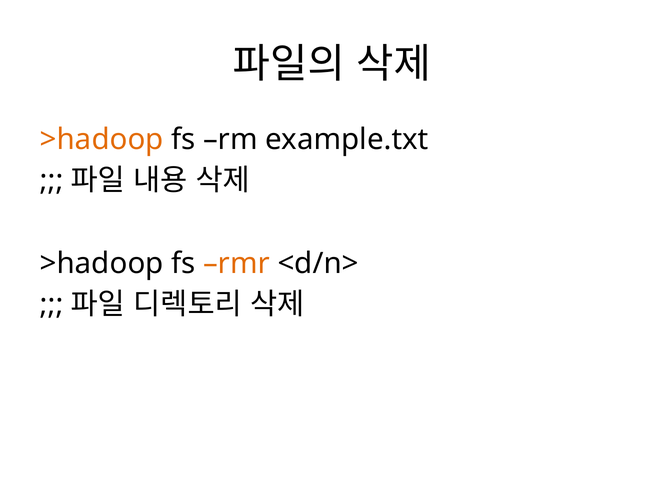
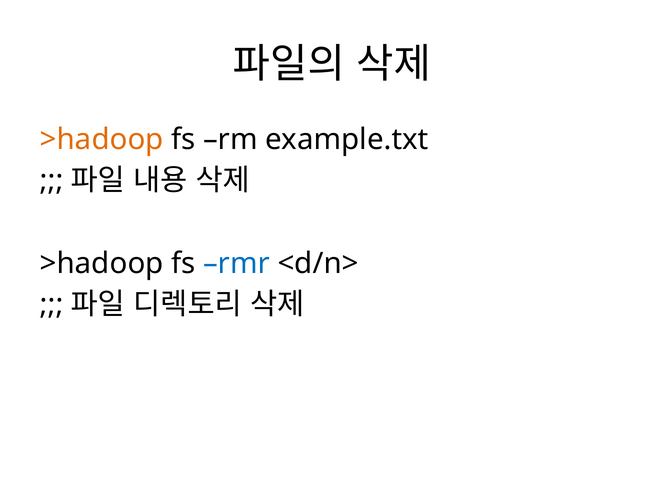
rmr colour: orange -> blue (237, 263)
